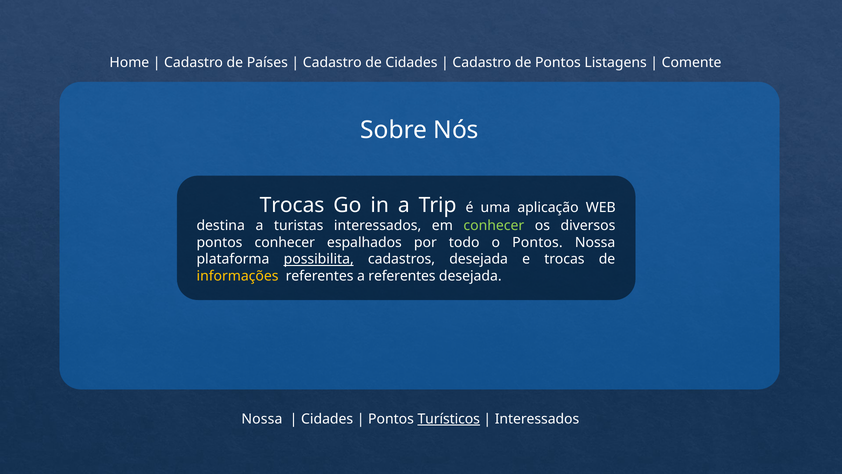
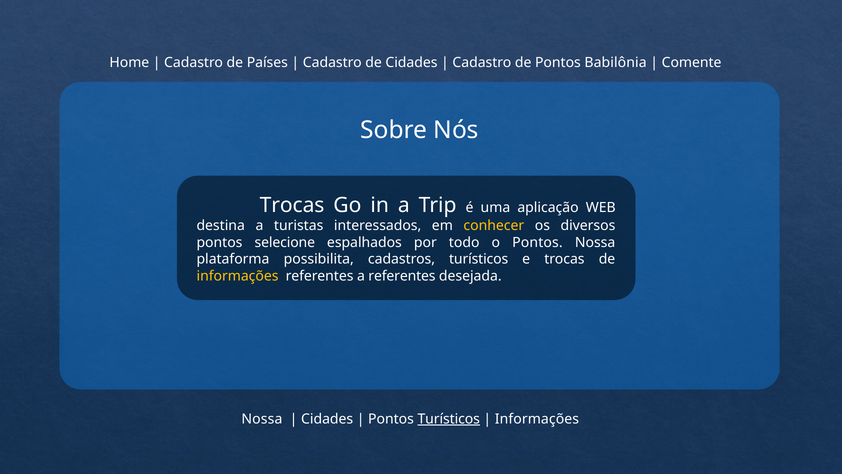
Listagens: Listagens -> Babilônia (616, 62)
conhecer colour: light green -> yellow (494, 225)
pontos conhecer: conhecer -> selecione (285, 242)
possibilita underline: present -> none (319, 259)
cadastros desejada: desejada -> turísticos (479, 259)
Interessados: Interessados -> Informações (537, 419)
